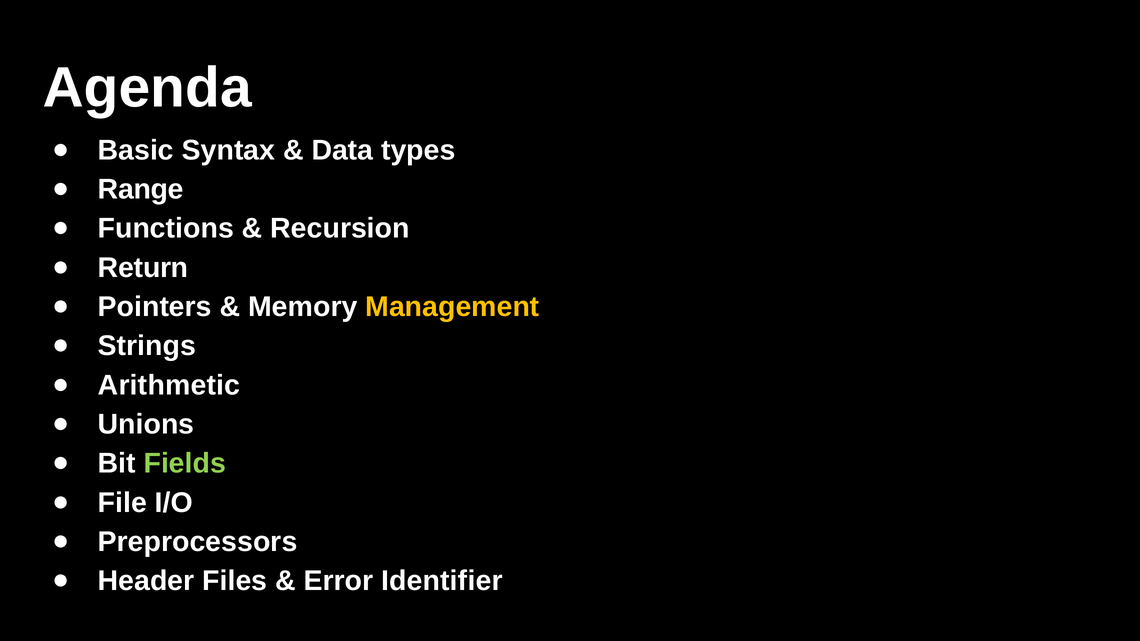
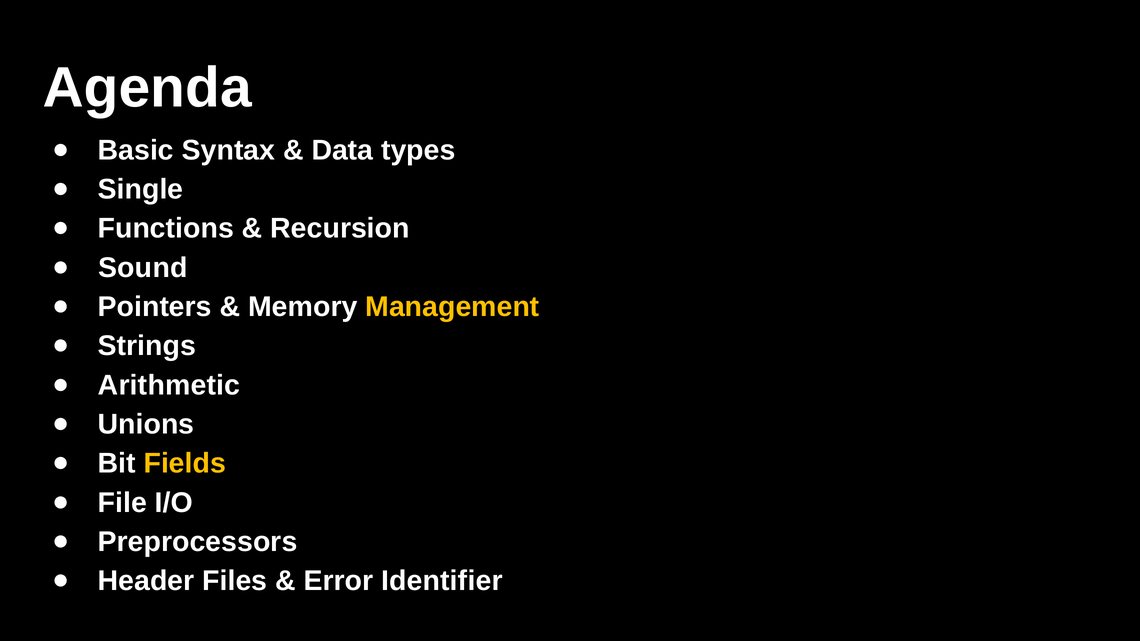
Range: Range -> Single (141, 189)
Return: Return -> Sound (143, 268)
Fields colour: light green -> yellow (185, 464)
